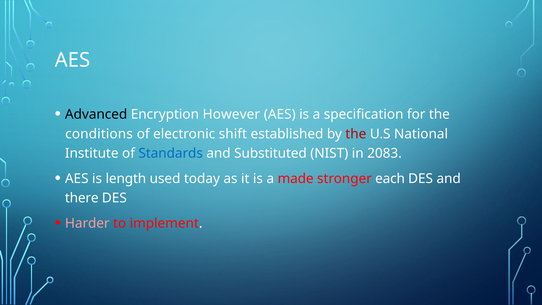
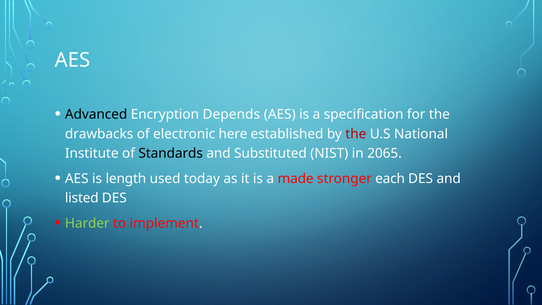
However: However -> Depends (231, 114)
conditions: conditions -> drawbacks (99, 134)
shift: shift -> here (233, 134)
Standards colour: blue -> black (171, 153)
2083: 2083 -> 2065 (384, 153)
there: there -> listed (82, 198)
Harder colour: pink -> light green (87, 223)
